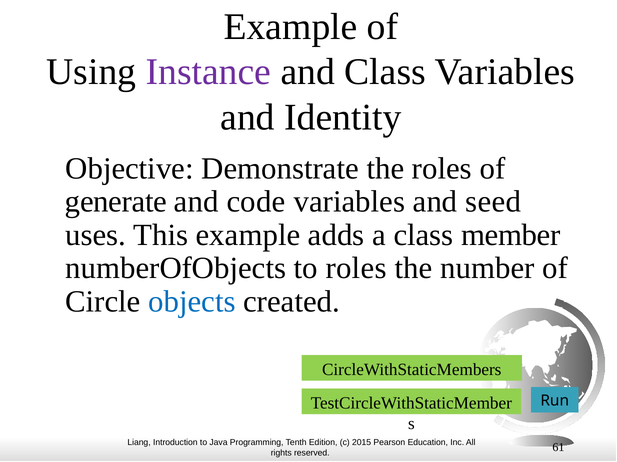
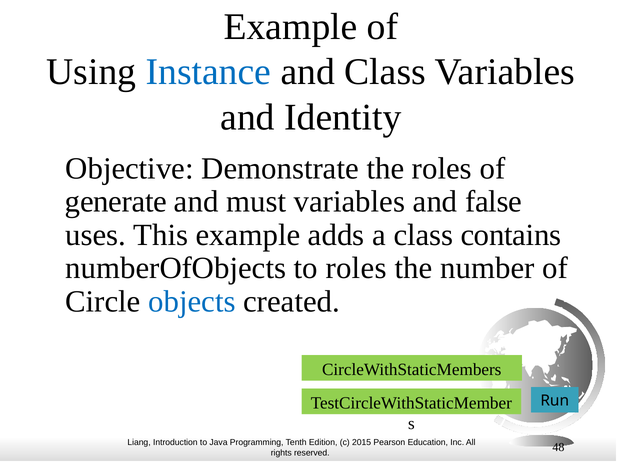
Instance colour: purple -> blue (208, 72)
code: code -> must (256, 202)
seed: seed -> false (494, 202)
member: member -> contains (511, 235)
61: 61 -> 48 (558, 448)
